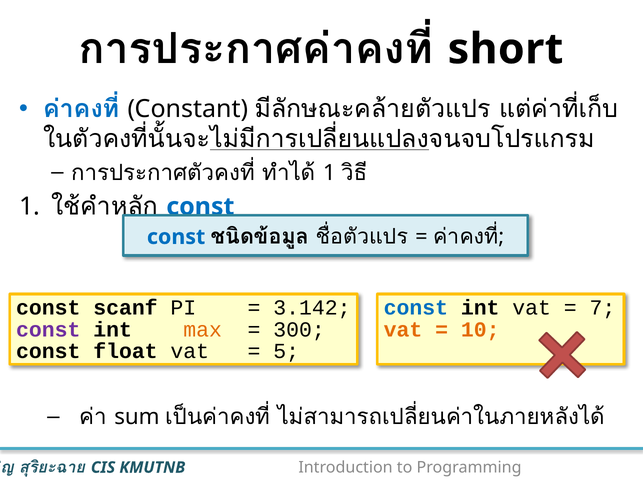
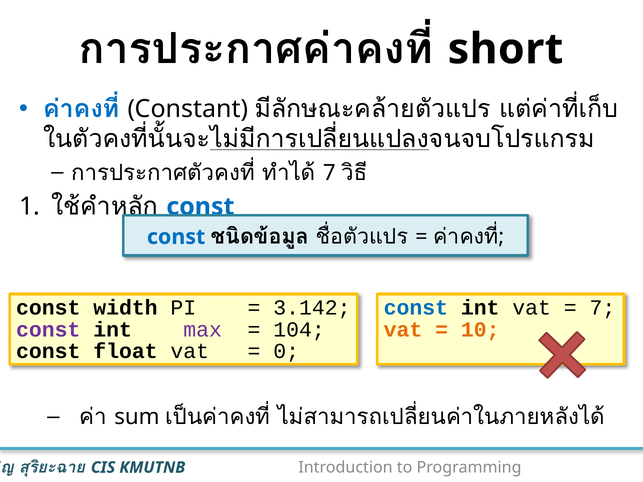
1: 1 -> 7 (329, 173)
scanf: scanf -> width (125, 308)
max colour: orange -> purple (203, 330)
300: 300 -> 104 (299, 330)
5: 5 -> 0 (286, 352)
